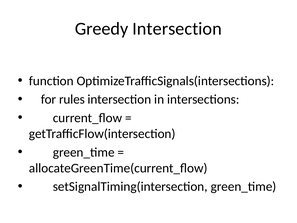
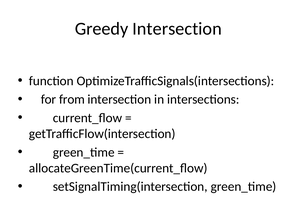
rules: rules -> from (72, 99)
